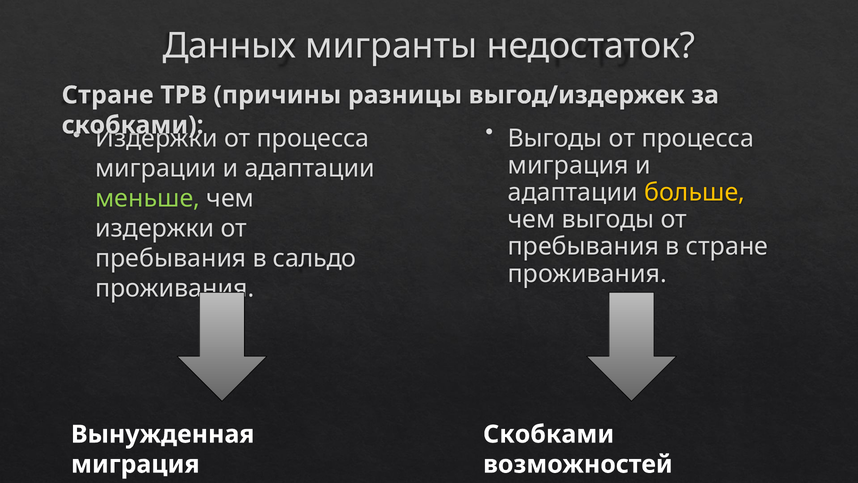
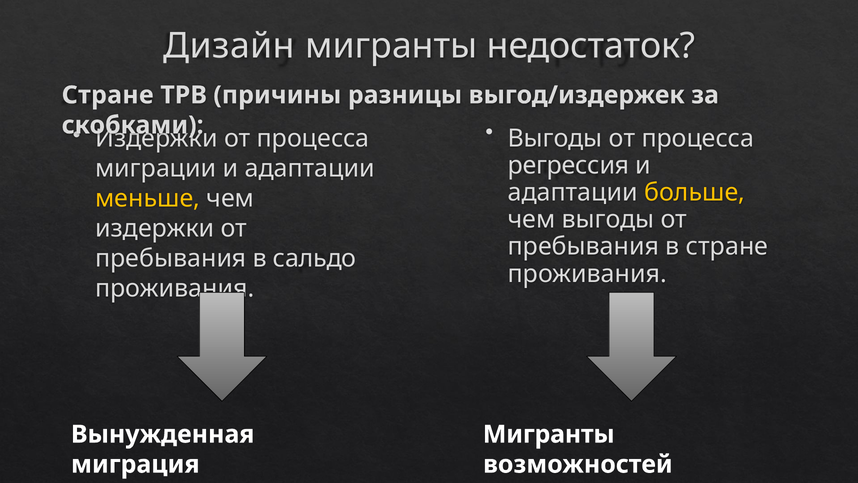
Данных: Данных -> Дизайн (229, 46)
миграция: миграция -> регрессия (568, 165)
меньше colour: light green -> yellow (148, 198)
Скобками: Скобками -> Мигранты (549, 434)
